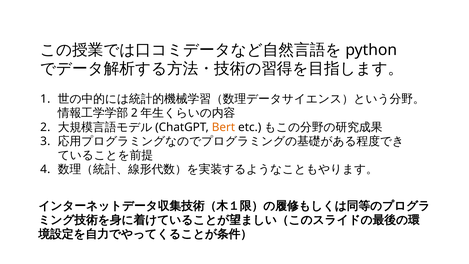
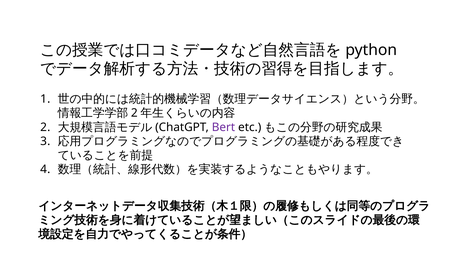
Bert colour: orange -> purple (223, 127)
